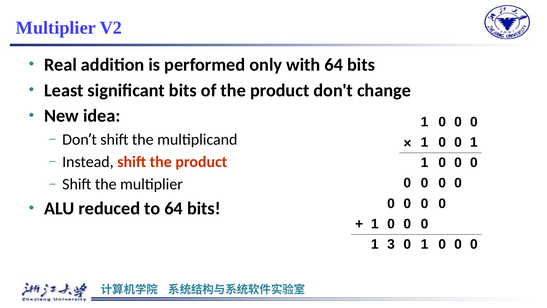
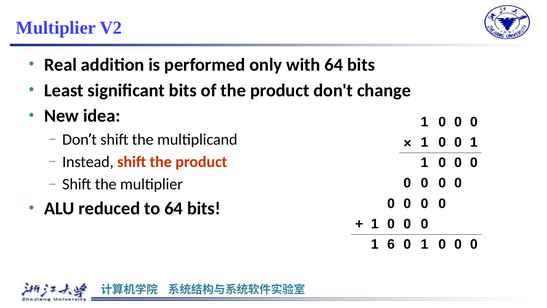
3: 3 -> 6 (391, 244)
